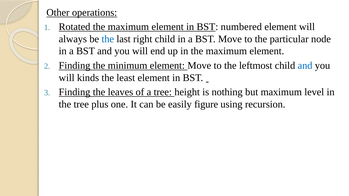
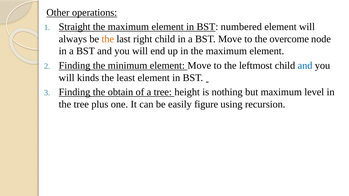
Rotated: Rotated -> Straight (75, 27)
the colour: blue -> orange (108, 39)
particular: particular -> overcome (289, 39)
leaves: leaves -> obtain (120, 92)
